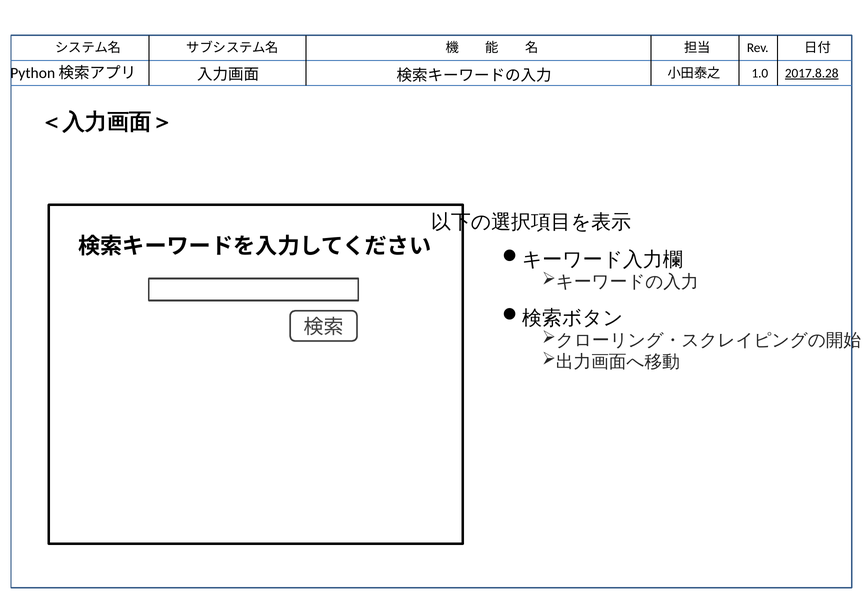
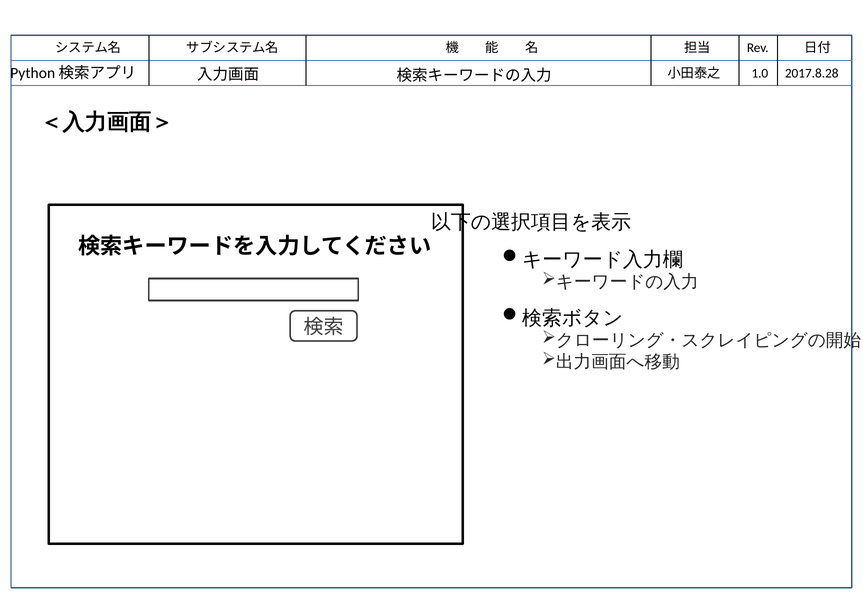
2017.8.28 underline: present -> none (812, 73)
